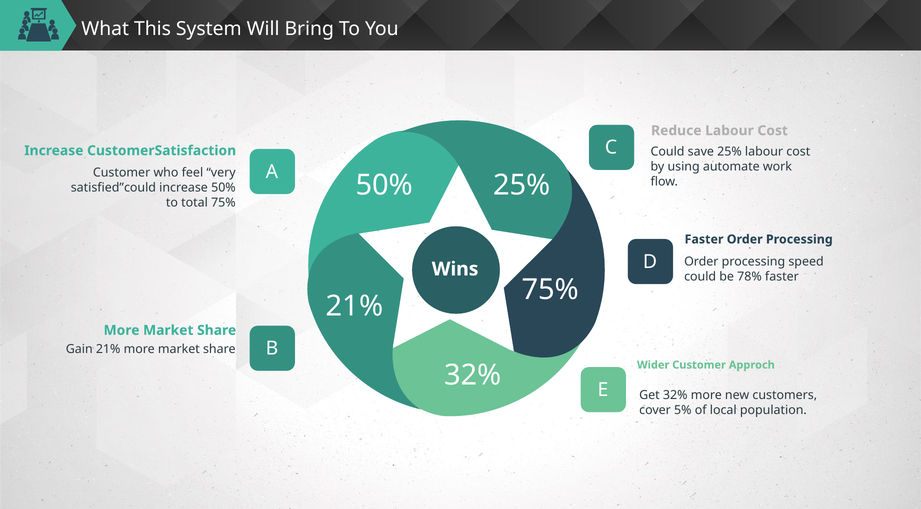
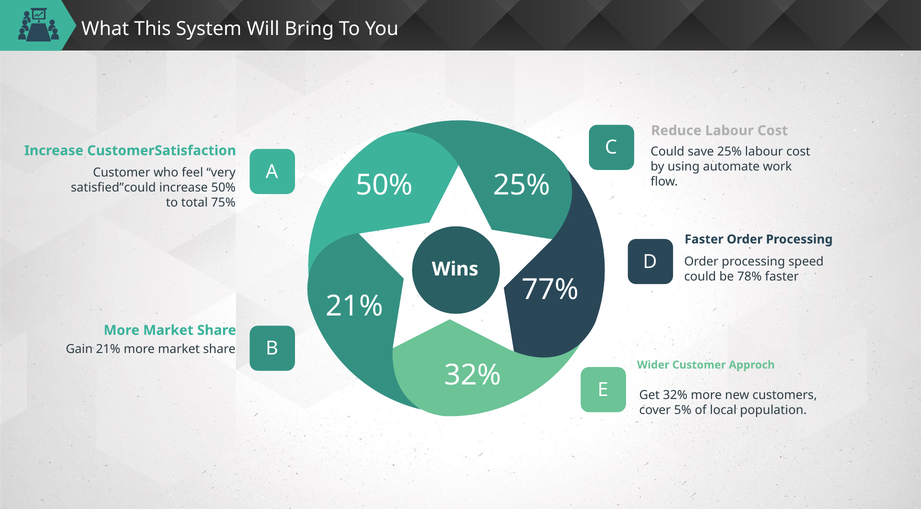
75%: 75% -> 77% (550, 290)
